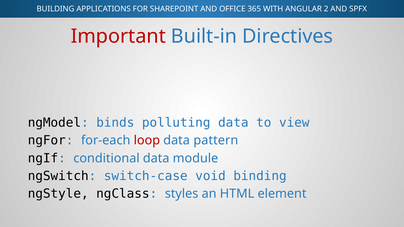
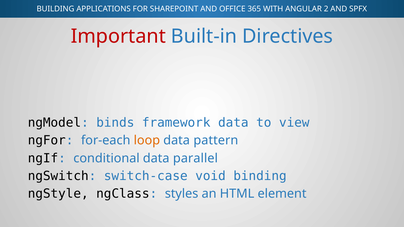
polluting: polluting -> framework (176, 123)
loop colour: red -> orange (147, 141)
module: module -> parallel (195, 158)
